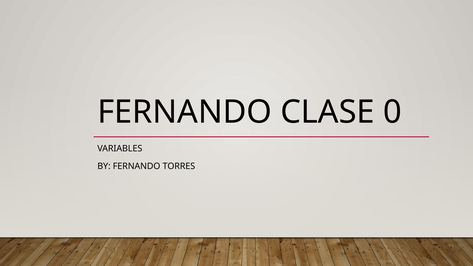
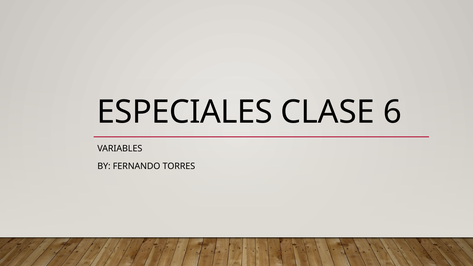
FERNANDO: FERNANDO -> ESPECIALES (185, 112)
0: 0 -> 6 (392, 112)
